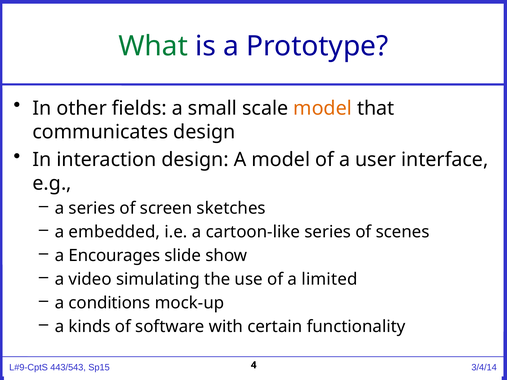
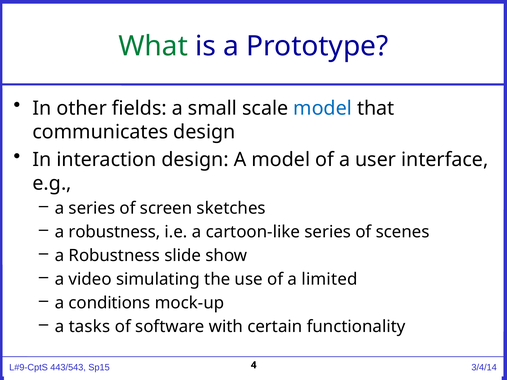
model colour: orange -> blue (323, 108)
embedded: embedded -> robustness (114, 232)
Encourages: Encourages -> Robustness (114, 256)
kinds: kinds -> tasks (89, 327)
